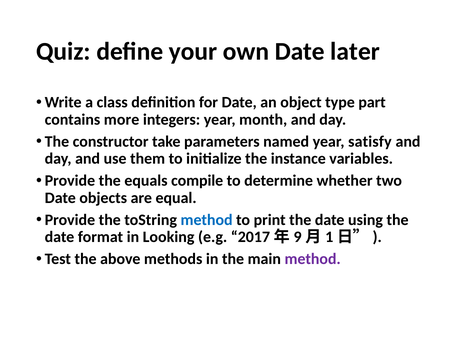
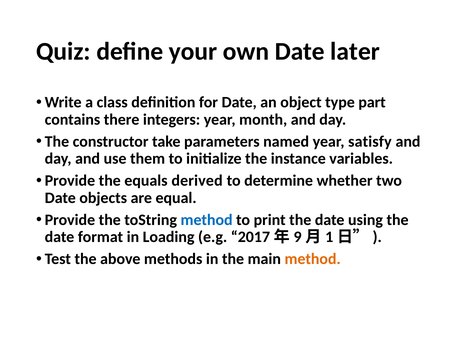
more: more -> there (122, 120)
compile: compile -> derived (197, 181)
Looking: Looking -> Loading (169, 237)
method colour: purple -> orange (313, 259)
